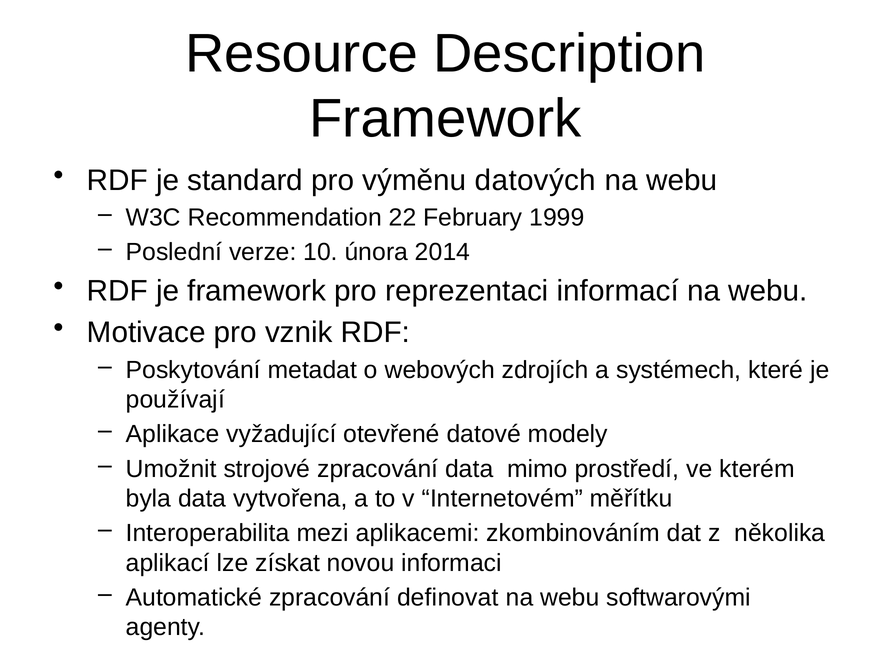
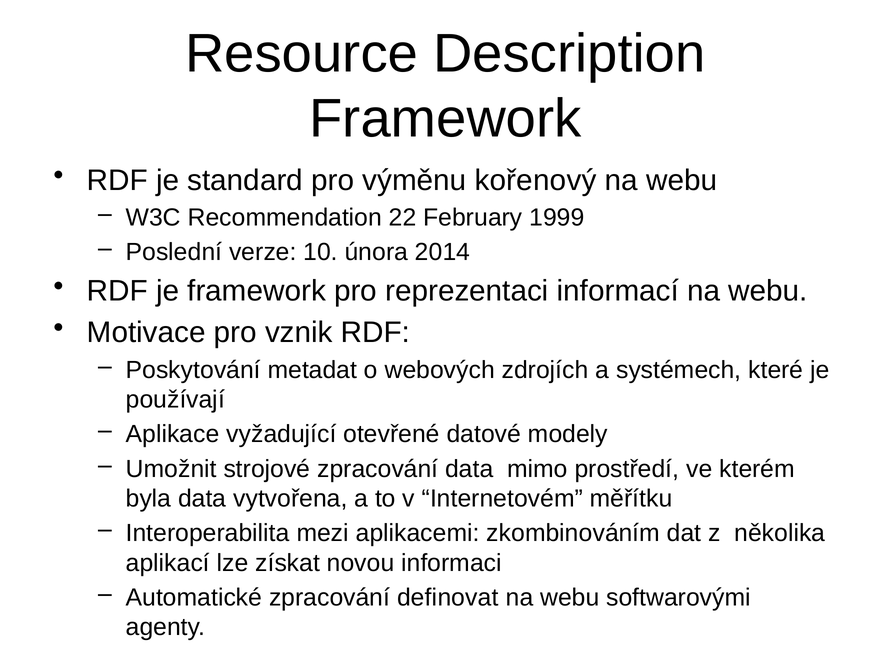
datových: datových -> kořenový (536, 180)
